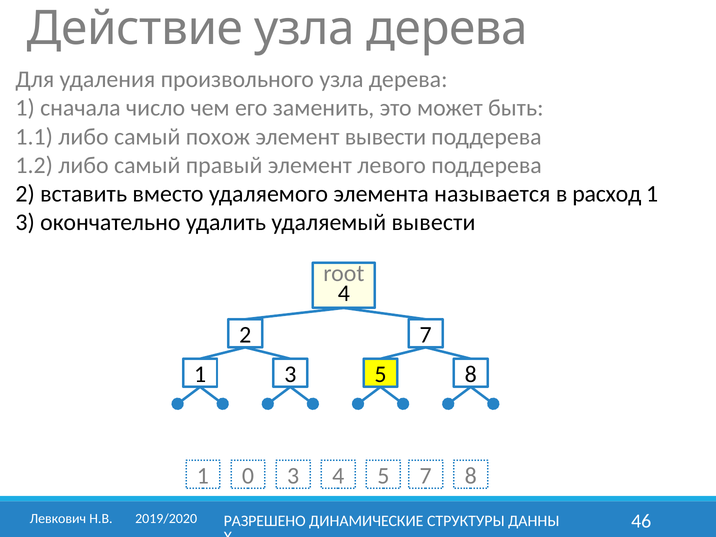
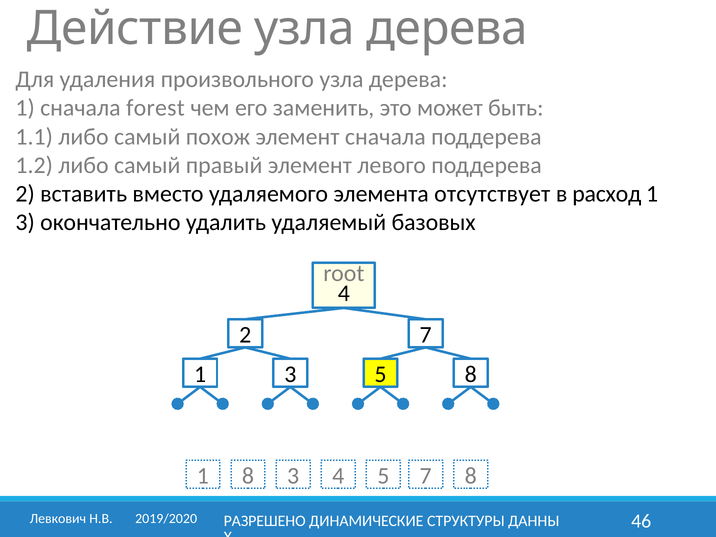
число: число -> forest (155, 108)
элемент вывести: вывести -> сначала (385, 137)
называется: называется -> отсутствует (492, 194)
удаляемый вывести: вывести -> базовых (434, 223)
1 0: 0 -> 8 (248, 476)
